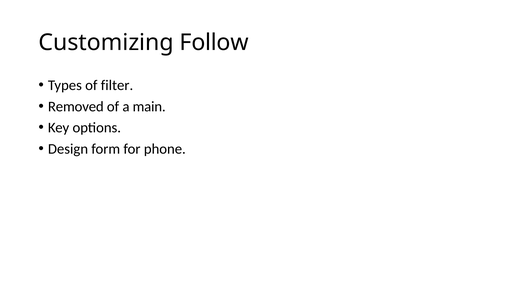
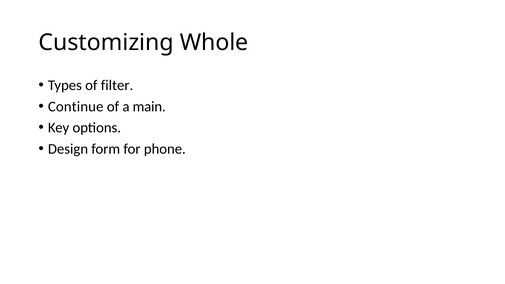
Follow: Follow -> Whole (214, 42)
Removed: Removed -> Continue (76, 107)
